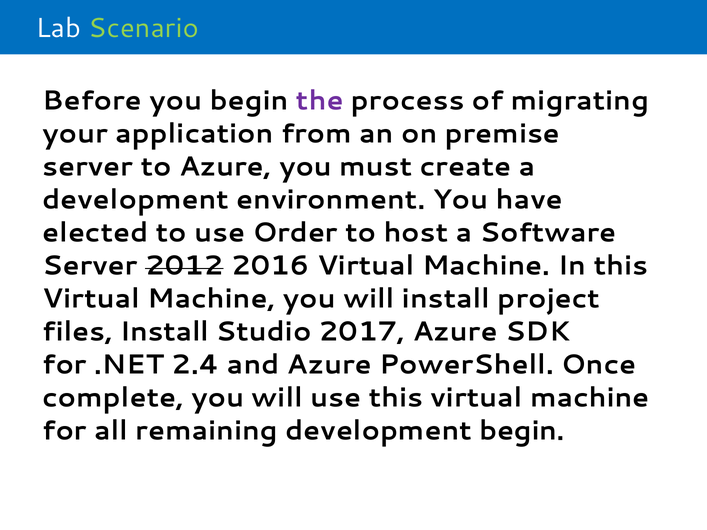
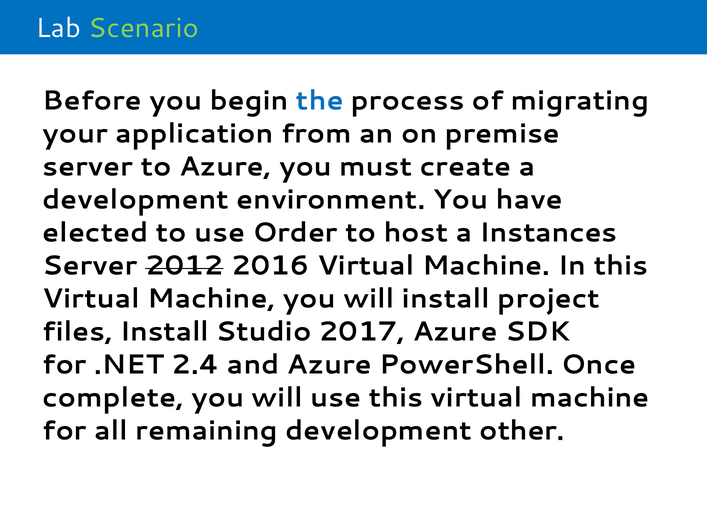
the colour: purple -> blue (320, 101)
Software: Software -> Instances (548, 233)
development begin: begin -> other (522, 431)
